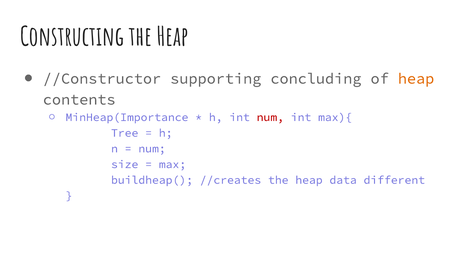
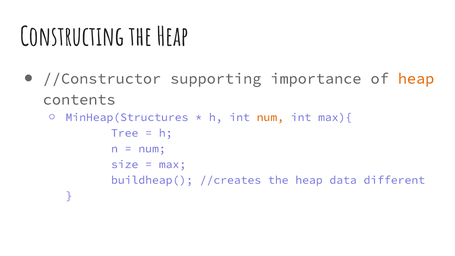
concluding: concluding -> importance (316, 79)
MinHeap(Importance: MinHeap(Importance -> MinHeap(Structures (127, 117)
num colour: red -> orange (270, 117)
